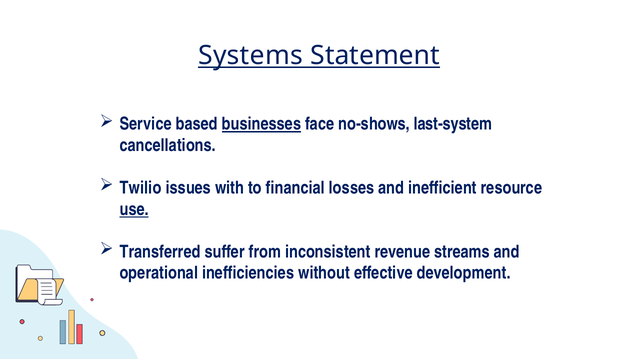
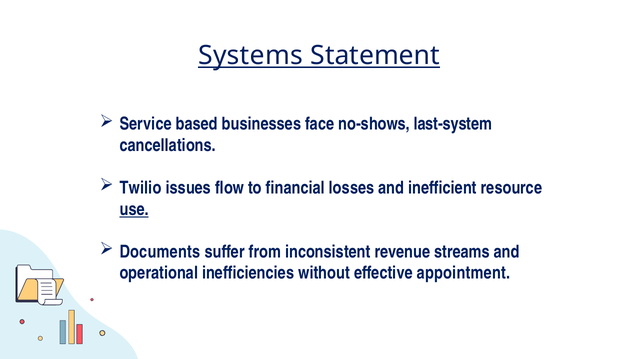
businesses underline: present -> none (261, 124)
with: with -> flow (230, 188)
Transferred: Transferred -> Documents (160, 252)
development: development -> appointment (464, 273)
